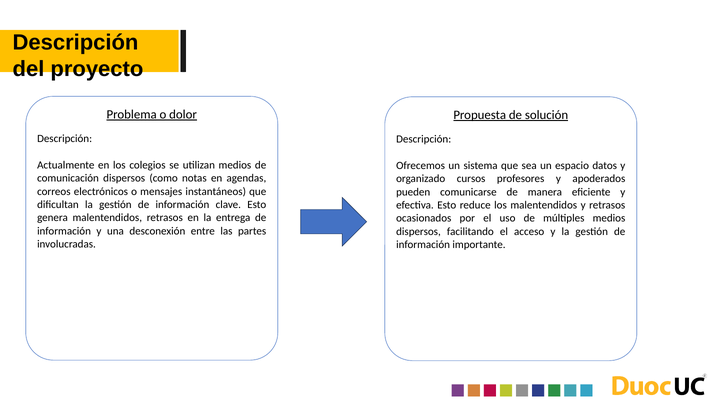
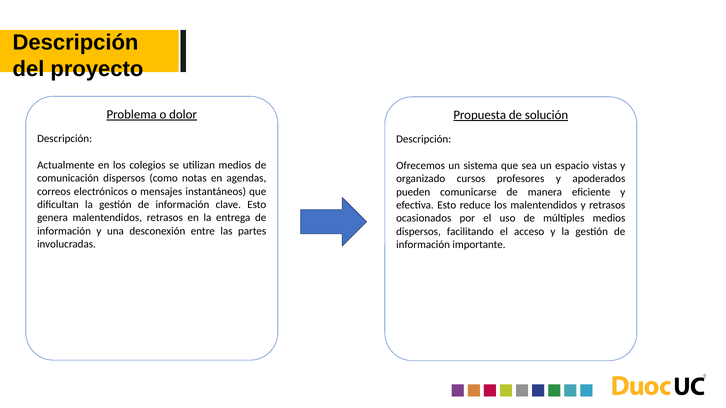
datos: datos -> vistas (605, 166)
